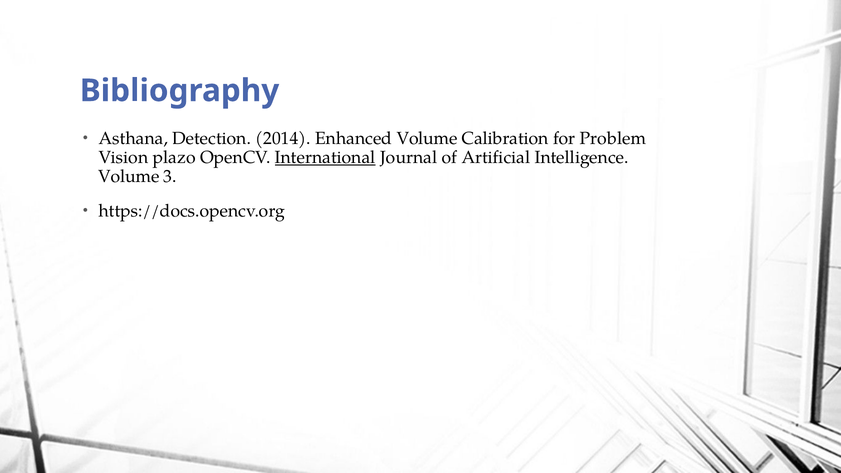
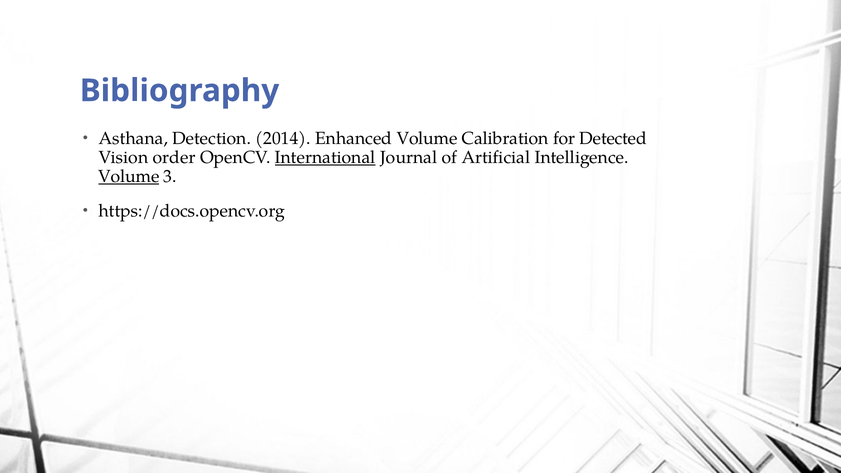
Problem: Problem -> Detected (613, 139)
plazo: plazo -> order (174, 158)
Volume underline: none -> present (129, 177)
